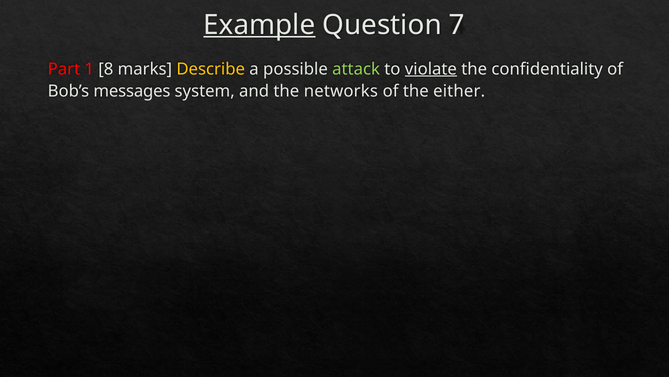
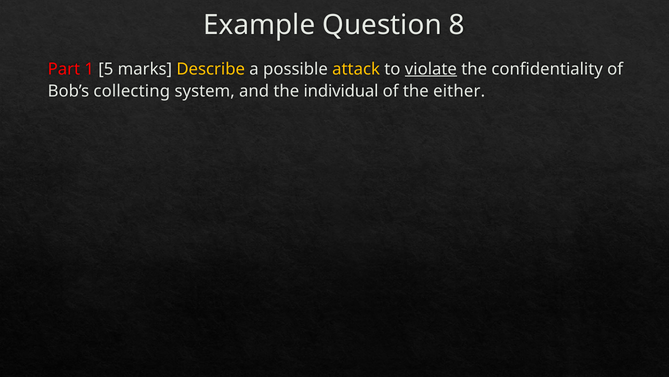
Example underline: present -> none (259, 25)
7: 7 -> 8 (457, 25)
8: 8 -> 5 (106, 69)
attack colour: light green -> yellow (356, 69)
messages: messages -> collecting (132, 91)
networks: networks -> individual (341, 91)
